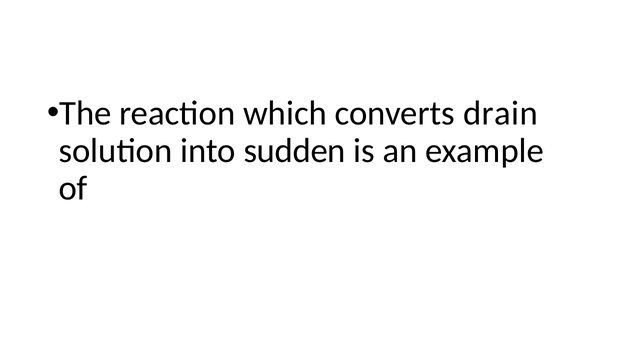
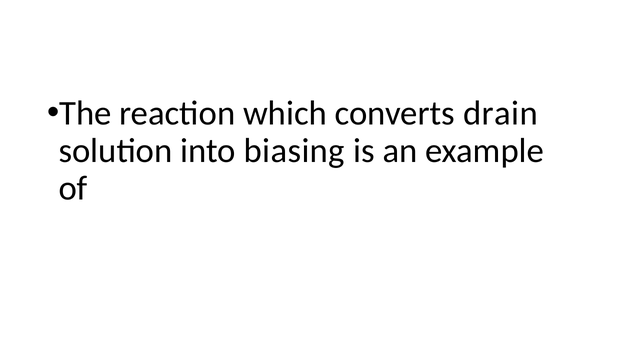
sudden: sudden -> biasing (294, 151)
